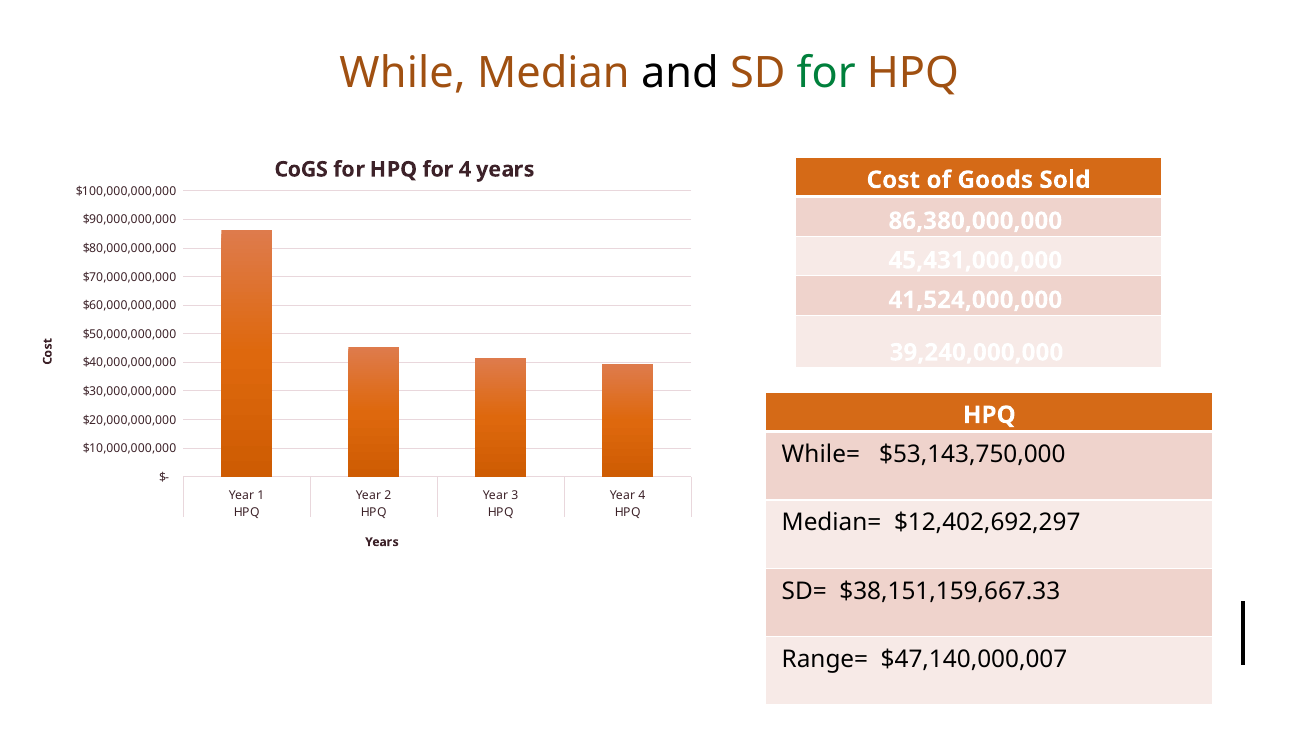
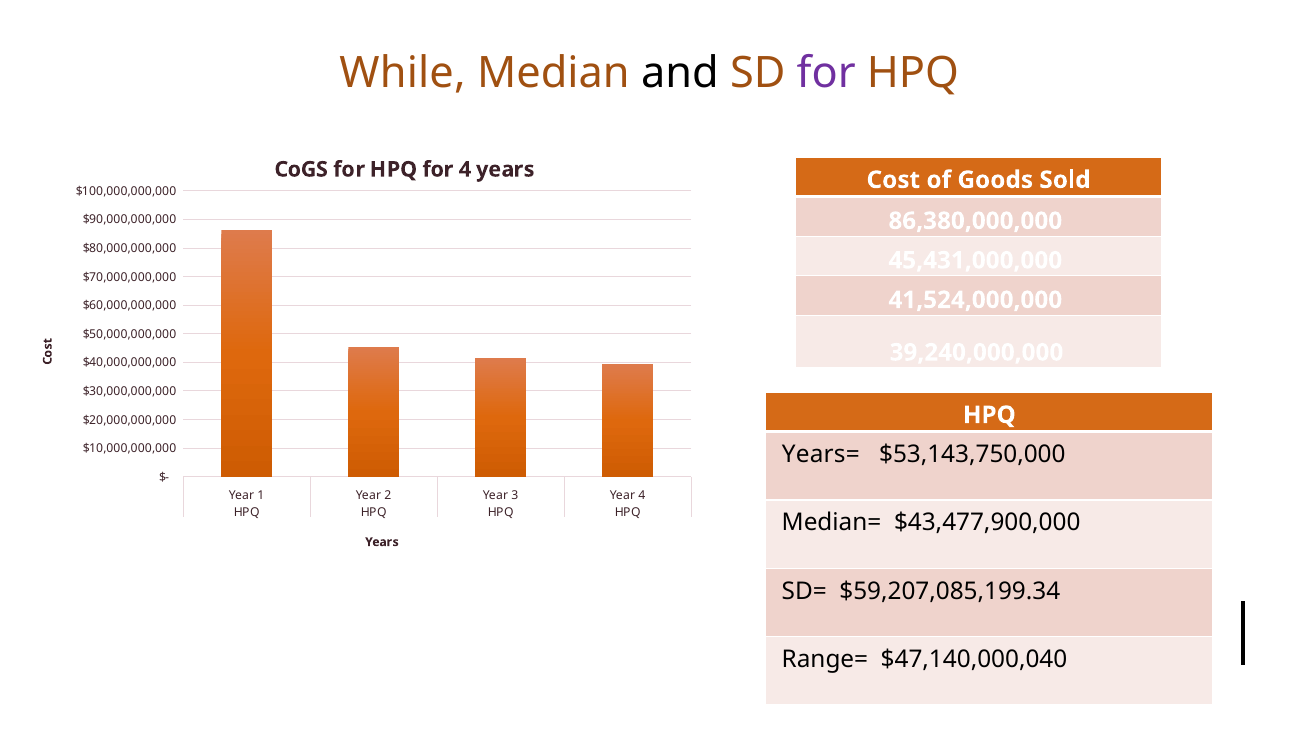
for colour: green -> purple (826, 73)
While=: While= -> Years= (821, 454)
$12,402,692,297: $12,402,692,297 -> $43,477,900,000 (987, 523)
$38,151,159,667.33: $38,151,159,667.33 -> $59,207,085,199.34 (950, 591)
$47,140,000,007: $47,140,000,007 -> $47,140,000,040 (974, 659)
